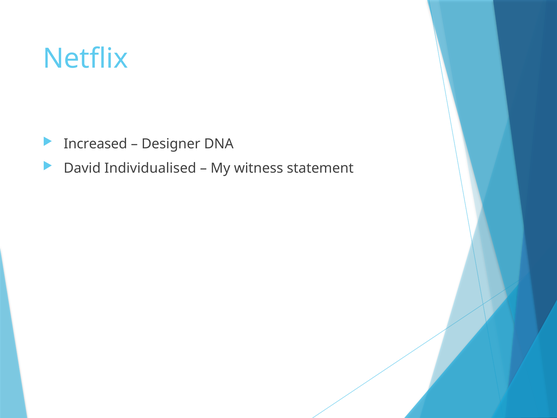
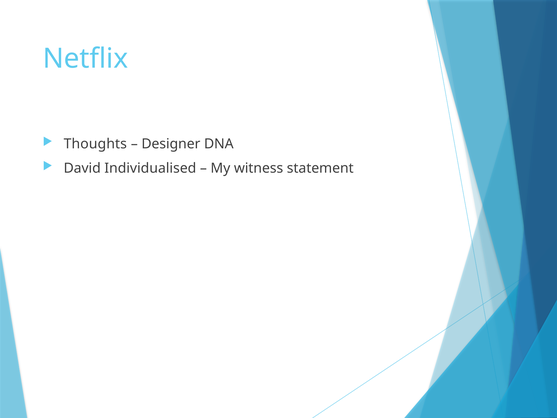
Increased: Increased -> Thoughts (95, 144)
